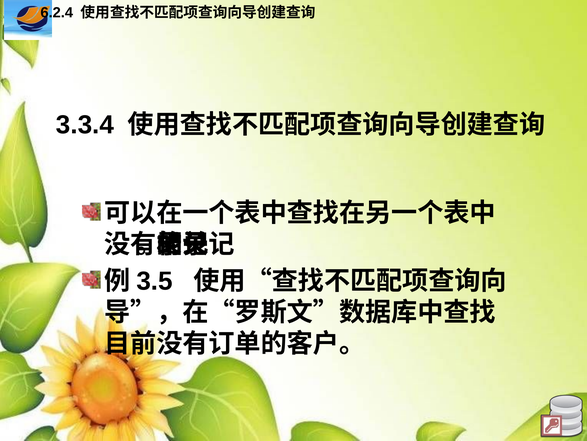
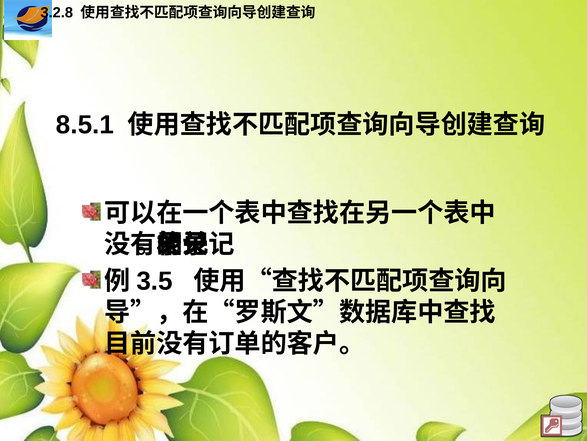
6.2.4: 6.2.4 -> 3.2.8 (57, 13)
3.3.4: 3.3.4 -> 8.5.1 (85, 125)
